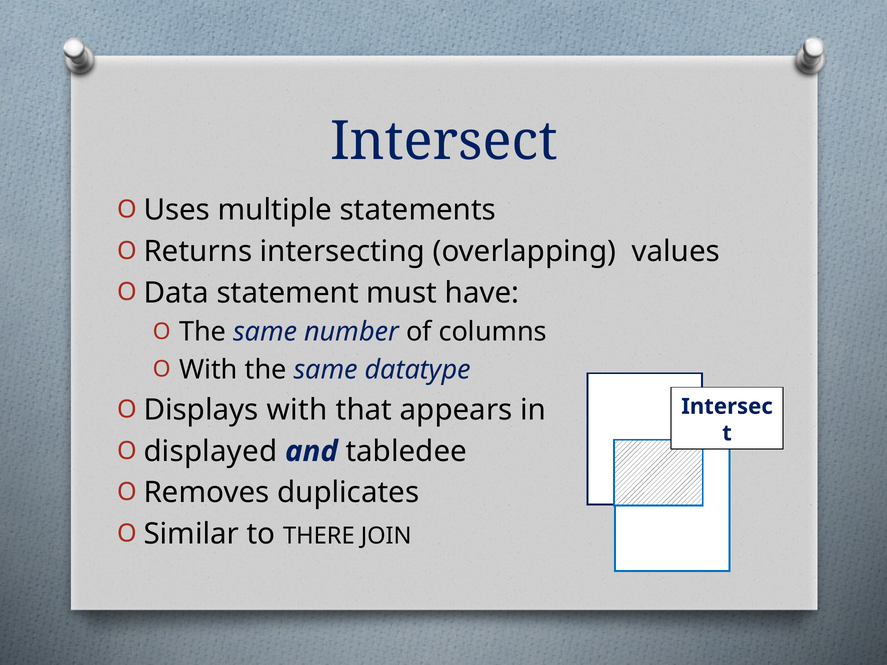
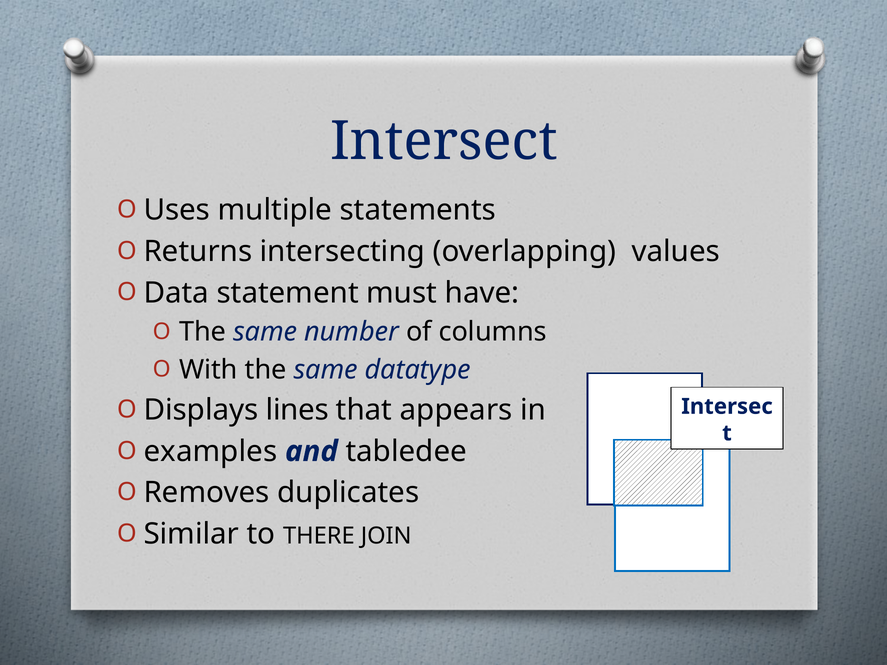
Displays with: with -> lines (297, 410)
displayed: displayed -> examples (210, 452)
